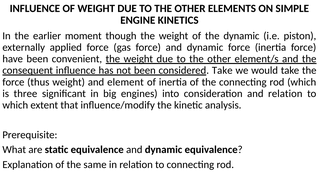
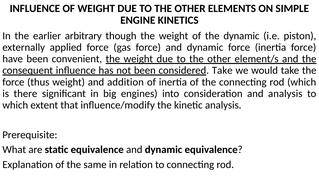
moment: moment -> arbitrary (83, 36)
element: element -> addition (126, 82)
three: three -> there (25, 93)
and relation: relation -> analysis (285, 93)
